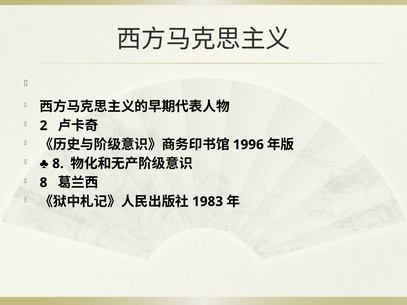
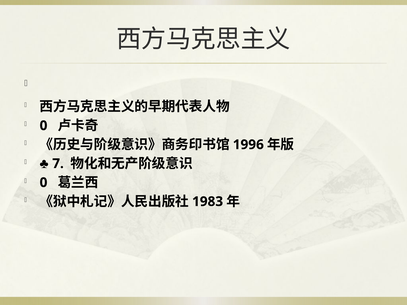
2: 2 -> 0 (44, 126)
8: 8 -> 7 (58, 164)
8: 8 -> 0 (44, 183)
